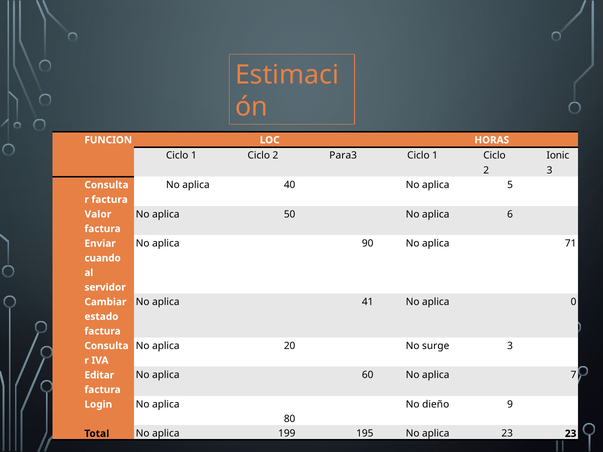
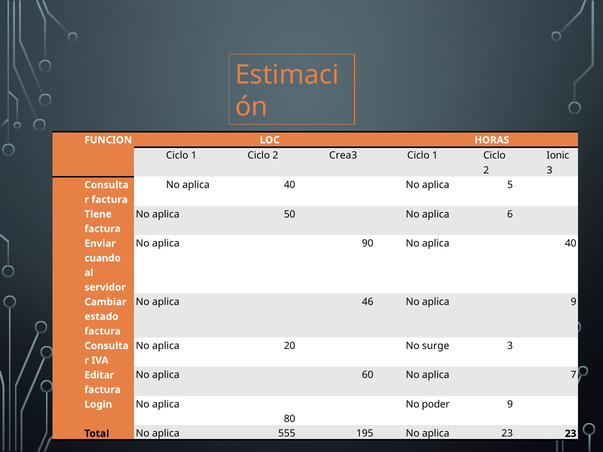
Para3: Para3 -> Crea3 (343, 156)
Valor: Valor -> Tiene (98, 214)
90 No aplica 71: 71 -> 40 (571, 244)
41: 41 -> 46 (368, 302)
aplica 0: 0 -> 9 (574, 302)
dieño: dieño -> poder (436, 405)
199: 199 -> 555 (287, 434)
